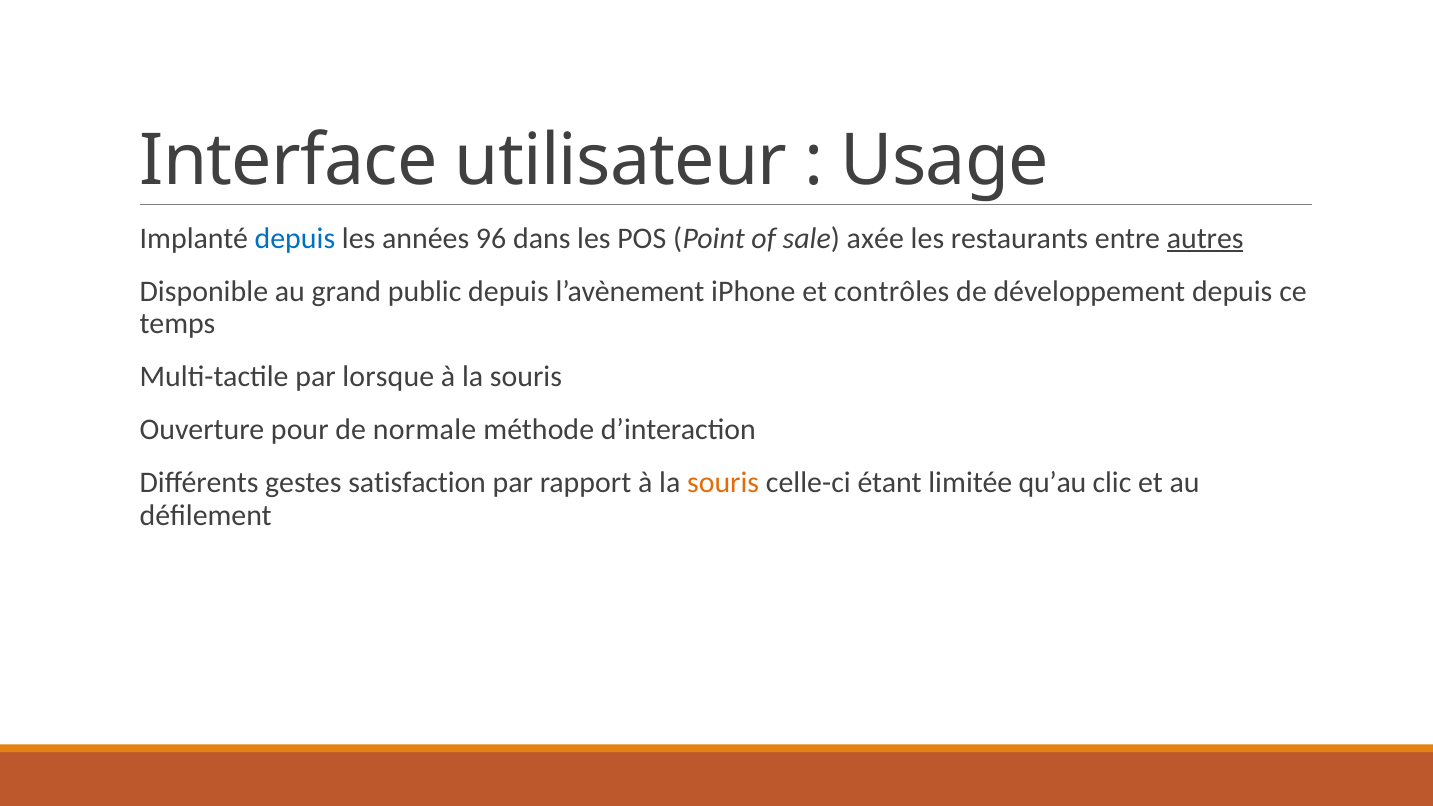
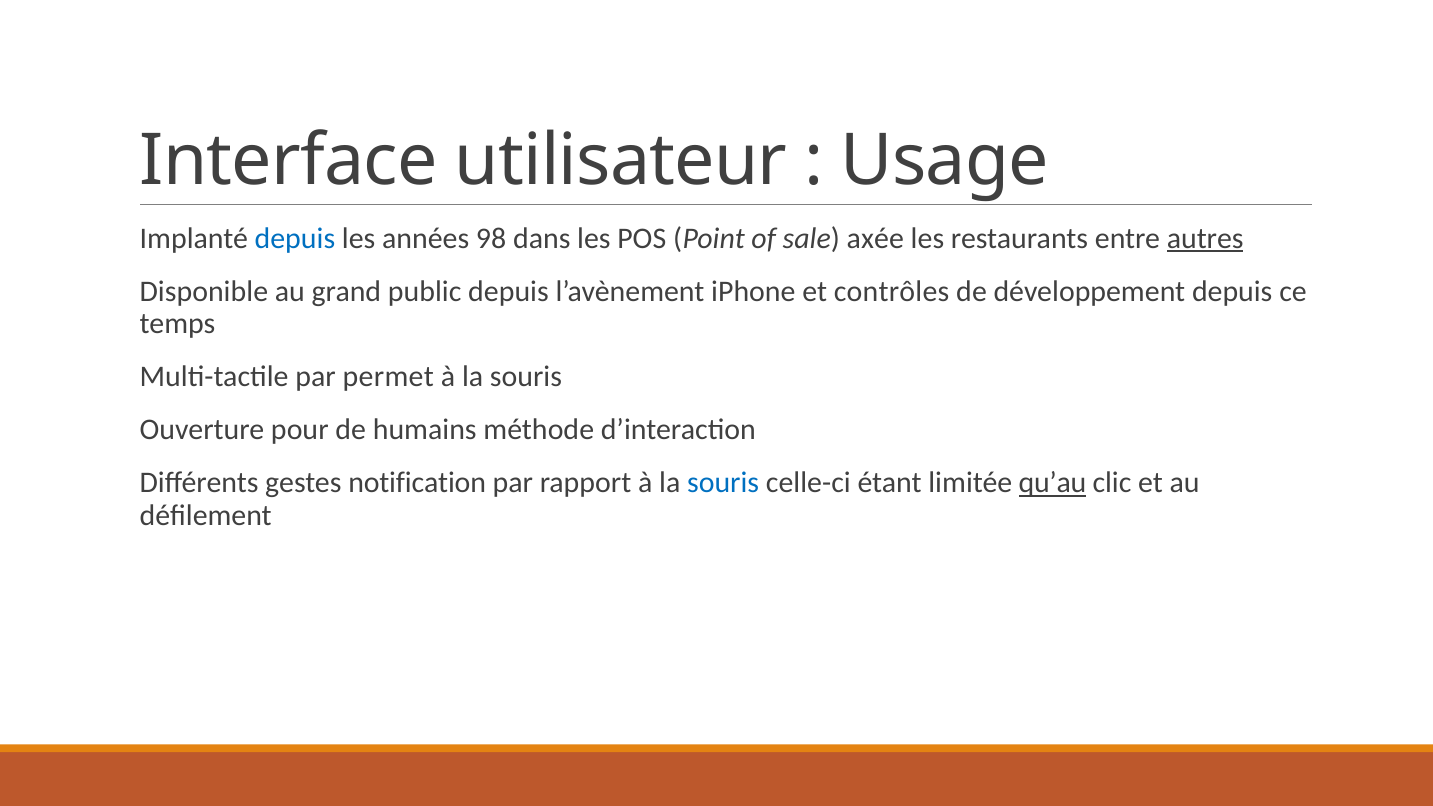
96: 96 -> 98 (491, 238)
lorsque: lorsque -> permet (388, 377)
normale: normale -> humains (425, 430)
satisfaction: satisfaction -> notification (417, 483)
souris colour: orange -> blue (723, 483)
qu’au underline: none -> present (1053, 483)
